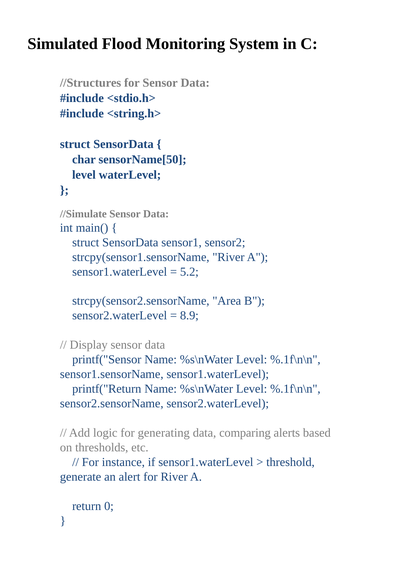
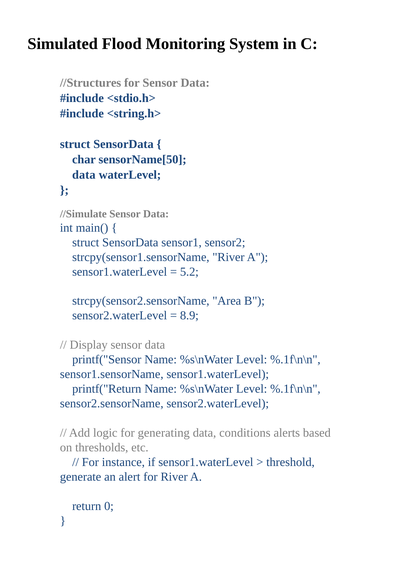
level: level -> data (84, 175)
comparing: comparing -> conditions (245, 432)
